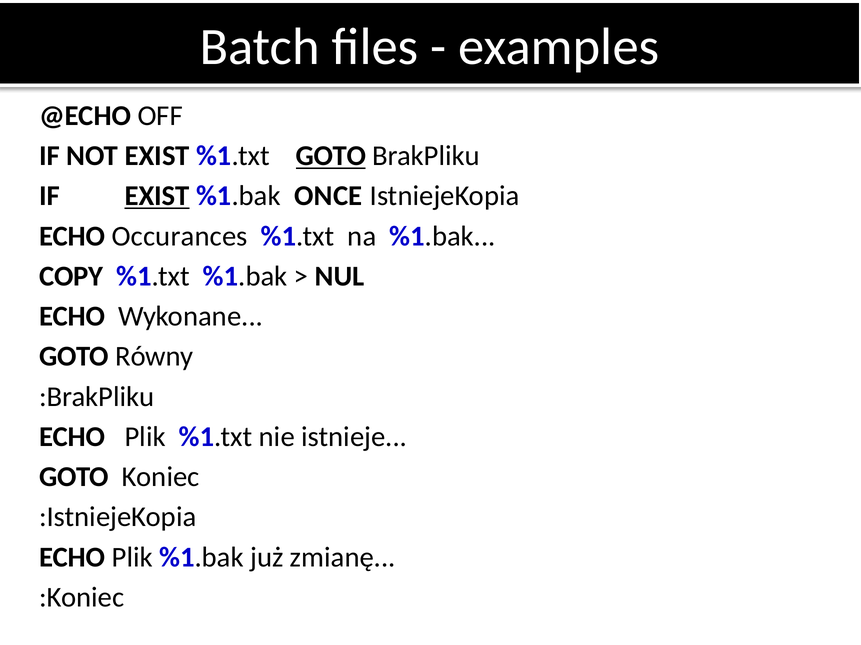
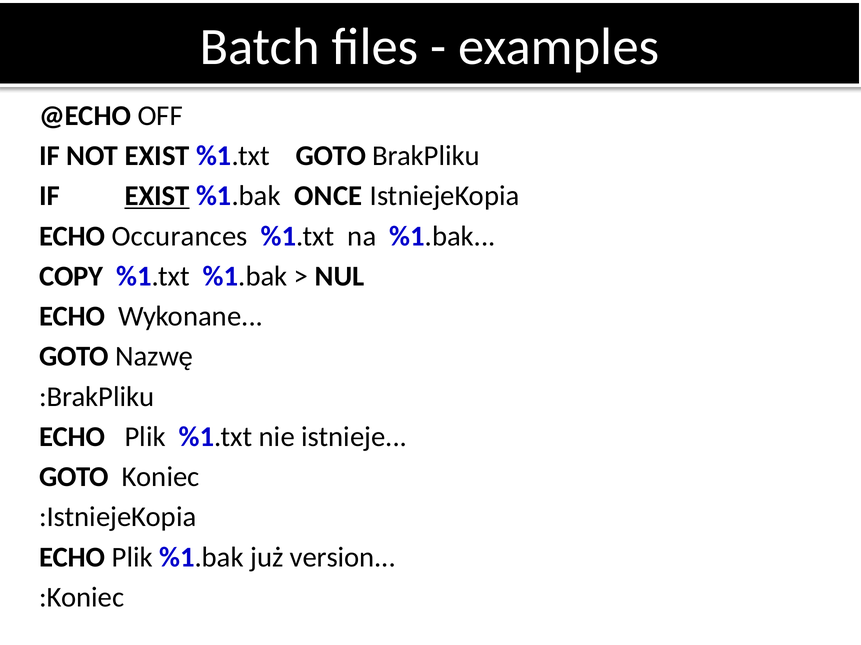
GOTO underline: present -> none (331, 156)
Równy: Równy -> Nazwę (154, 357)
zmianę: zmianę -> version (343, 558)
